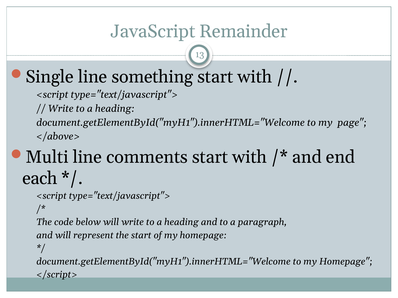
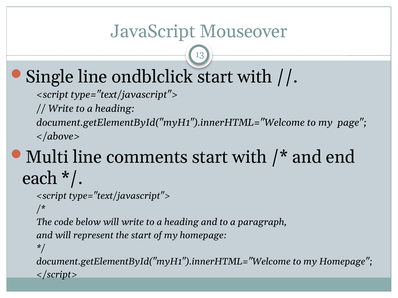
Remainder: Remainder -> Mouseover (243, 31)
something: something -> ondblclick (152, 77)
